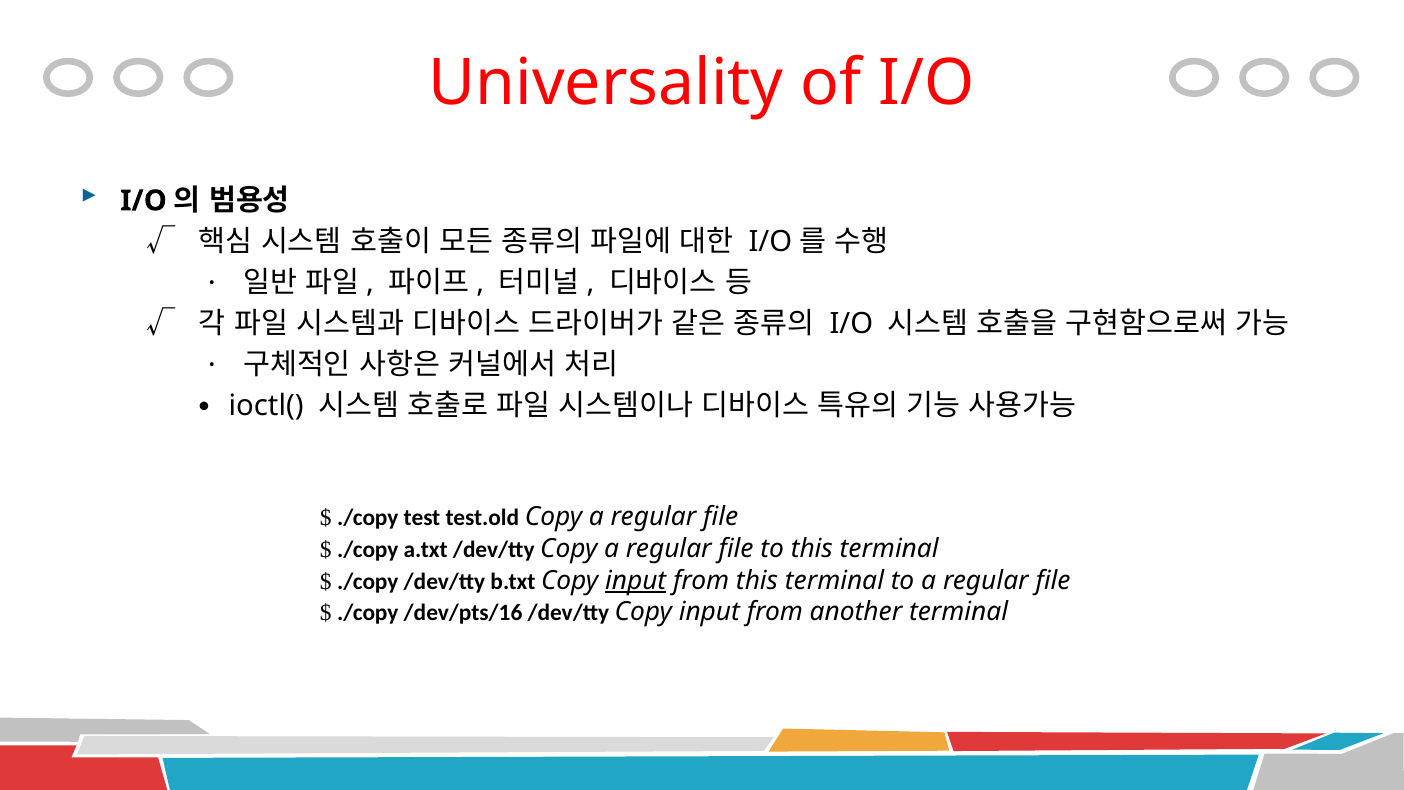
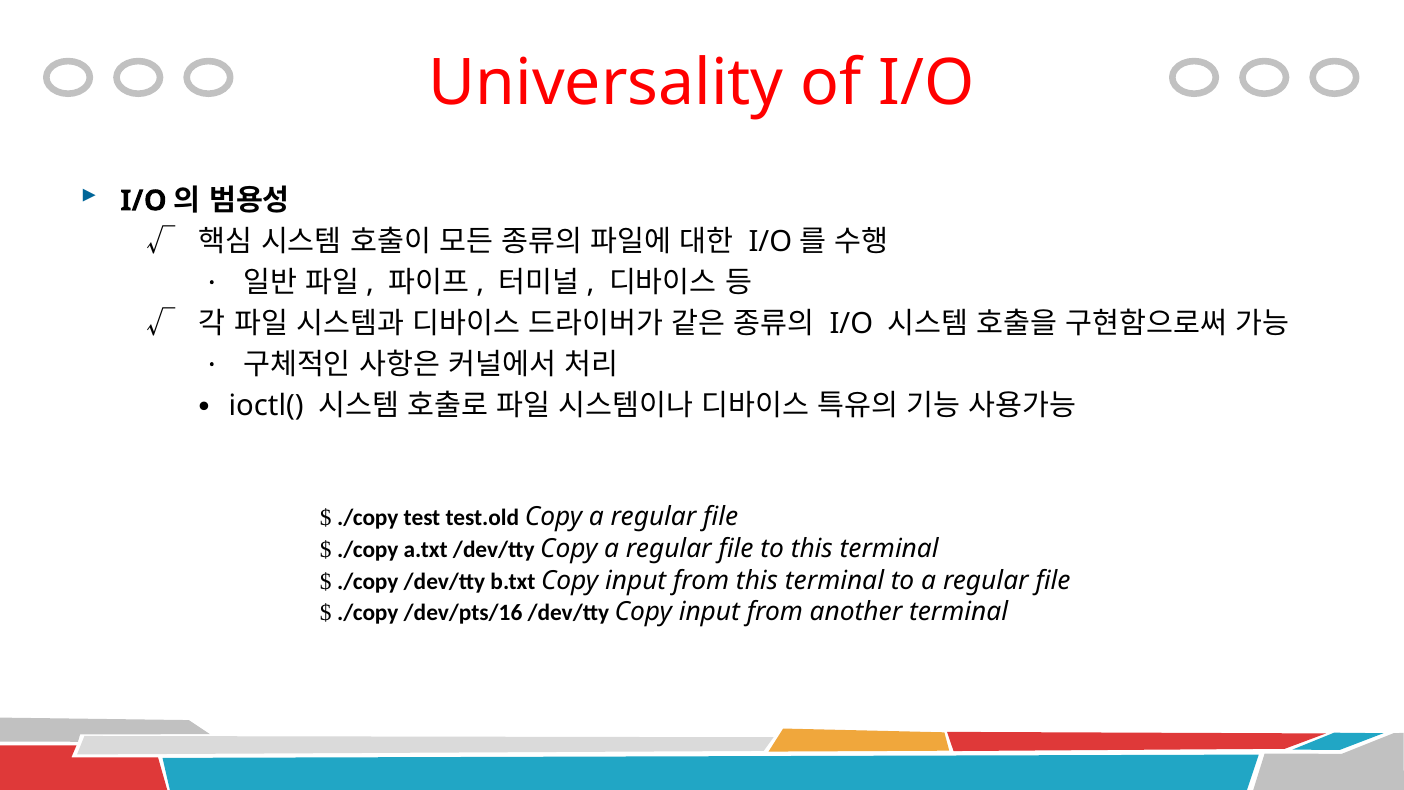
input underline: present -> none (636, 580)
